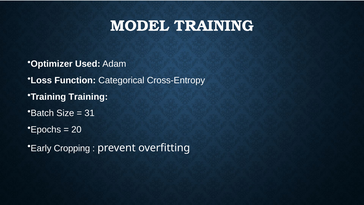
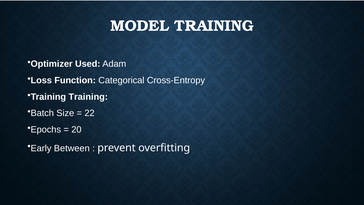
31: 31 -> 22 (90, 113)
Cropping: Cropping -> Between (72, 148)
